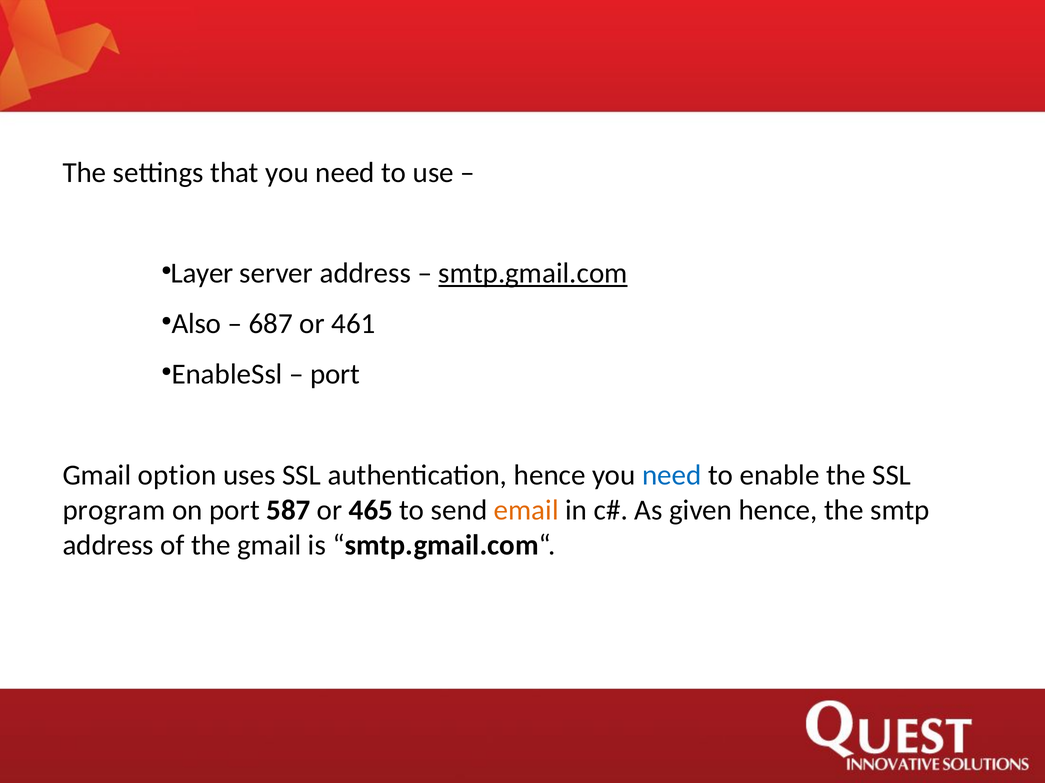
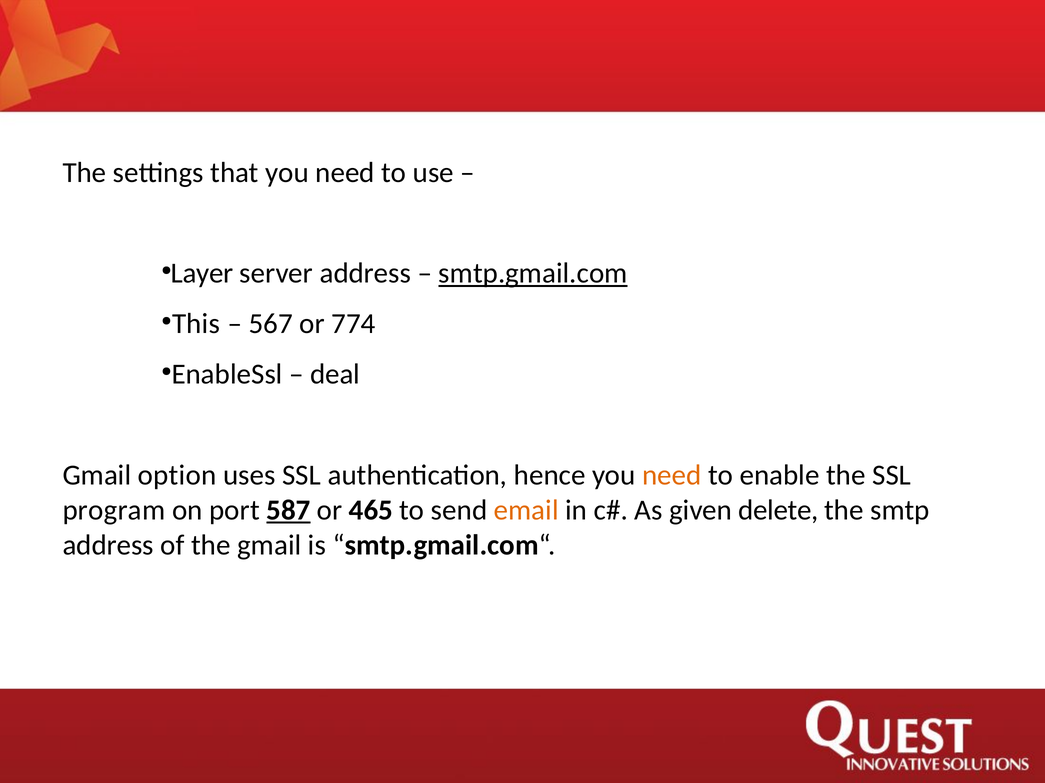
Also: Also -> This (196, 324)
687: 687 -> 567 (271, 324)
461: 461 -> 774 (353, 324)
port: port -> deal (335, 375)
need colour: blue -> orange (672, 476)
587 underline: none -> present (288, 511)
given hence: hence -> delete (778, 511)
